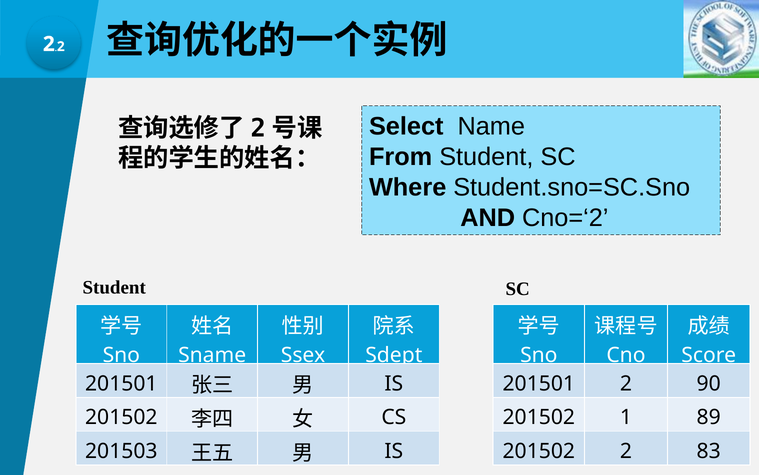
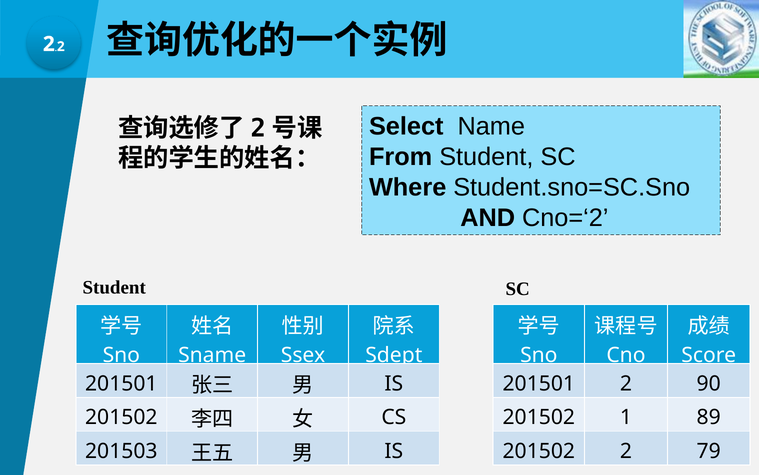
83: 83 -> 79 (709, 451)
